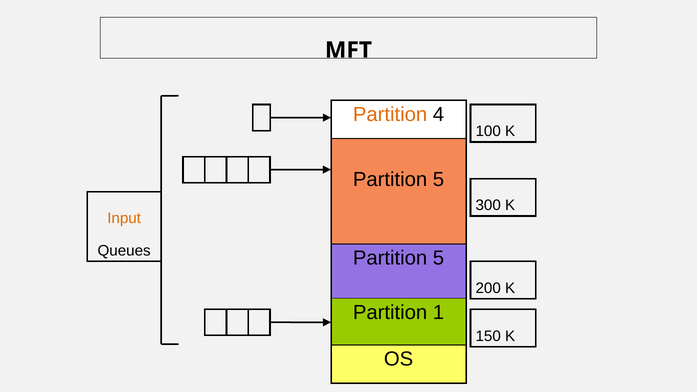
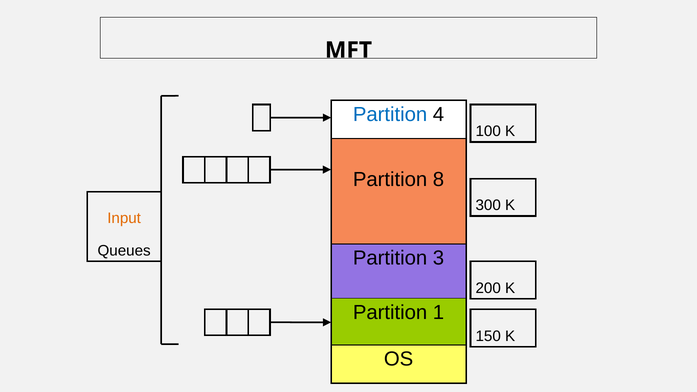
Partition colour: orange -> blue (390, 114)
5: 5 -> 8 (438, 180)
5: 5 -> 3 (438, 258)
